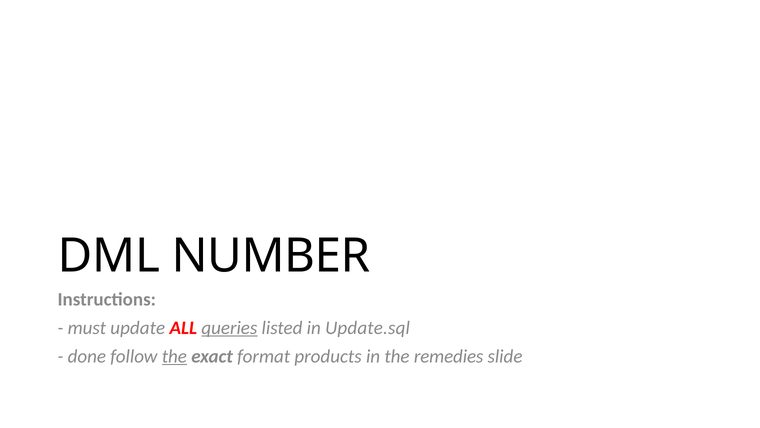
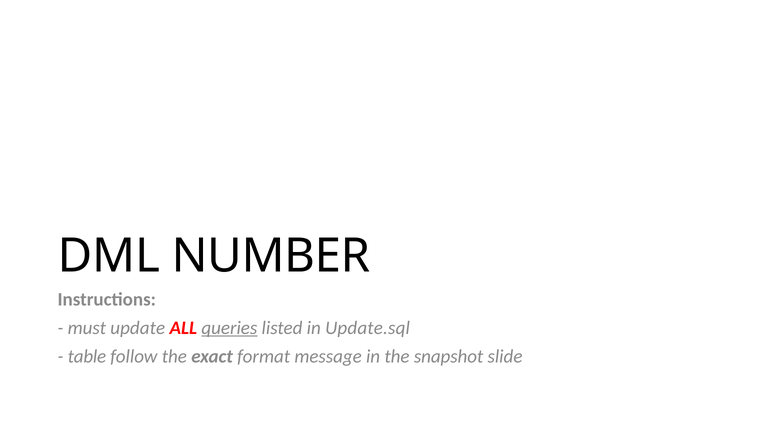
done: done -> table (87, 356)
the underline: present -> none (174, 356)
products: products -> message (328, 356)
remedies: remedies -> snapshot (449, 356)
